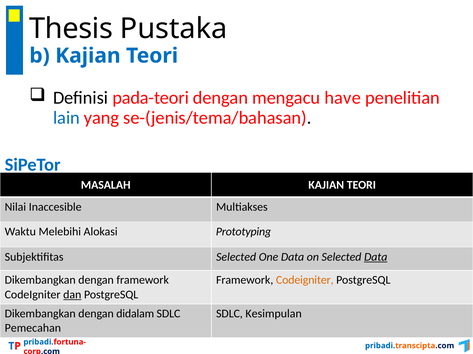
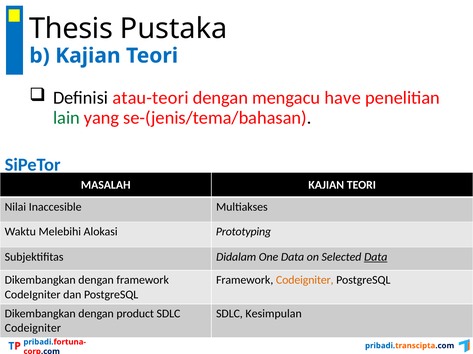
pada-teori: pada-teori -> atau-teori (150, 98)
lain colour: blue -> green (66, 118)
Subjektifitas Selected: Selected -> Didalam (236, 257)
dan underline: present -> none (72, 295)
didalam: didalam -> product (135, 314)
Pemecahan: Pemecahan -> Codeigniter (33, 329)
